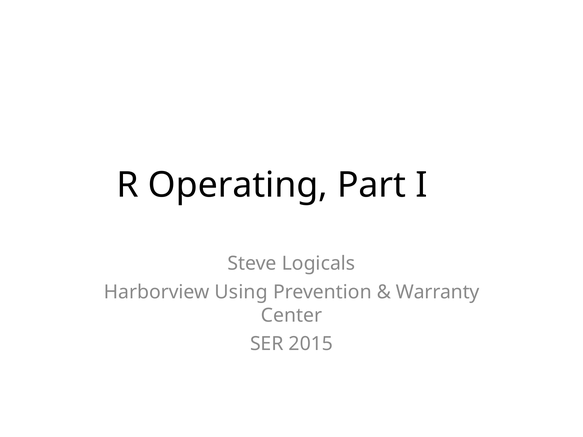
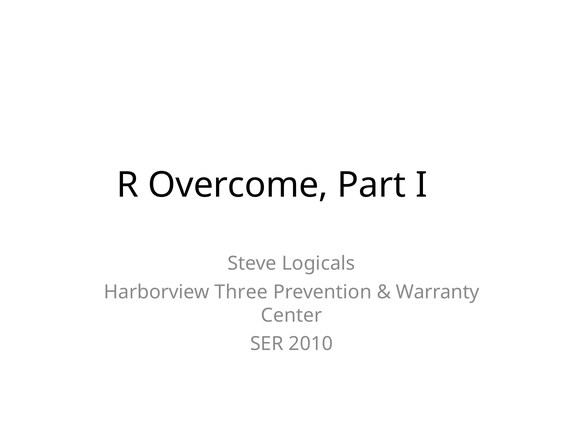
Operating: Operating -> Overcome (238, 185)
Using: Using -> Three (241, 292)
2015: 2015 -> 2010 (311, 344)
